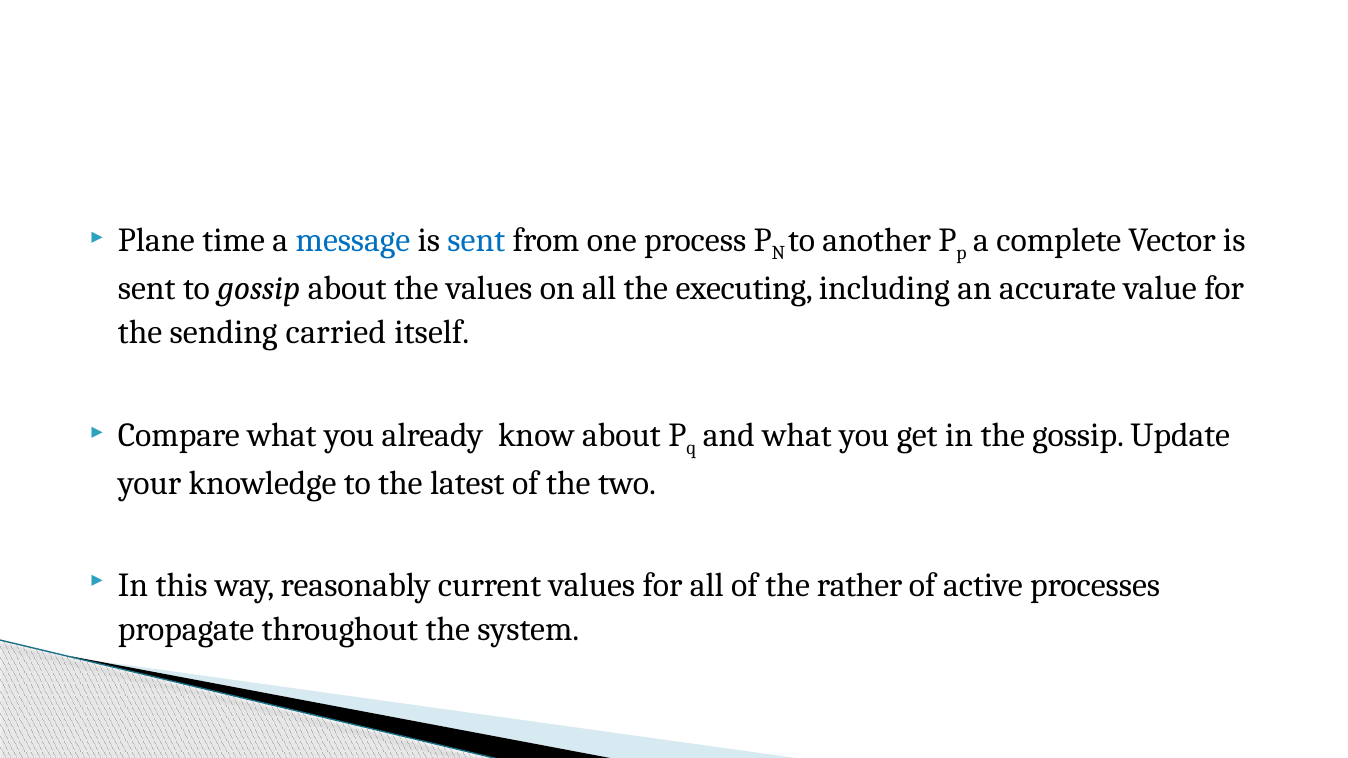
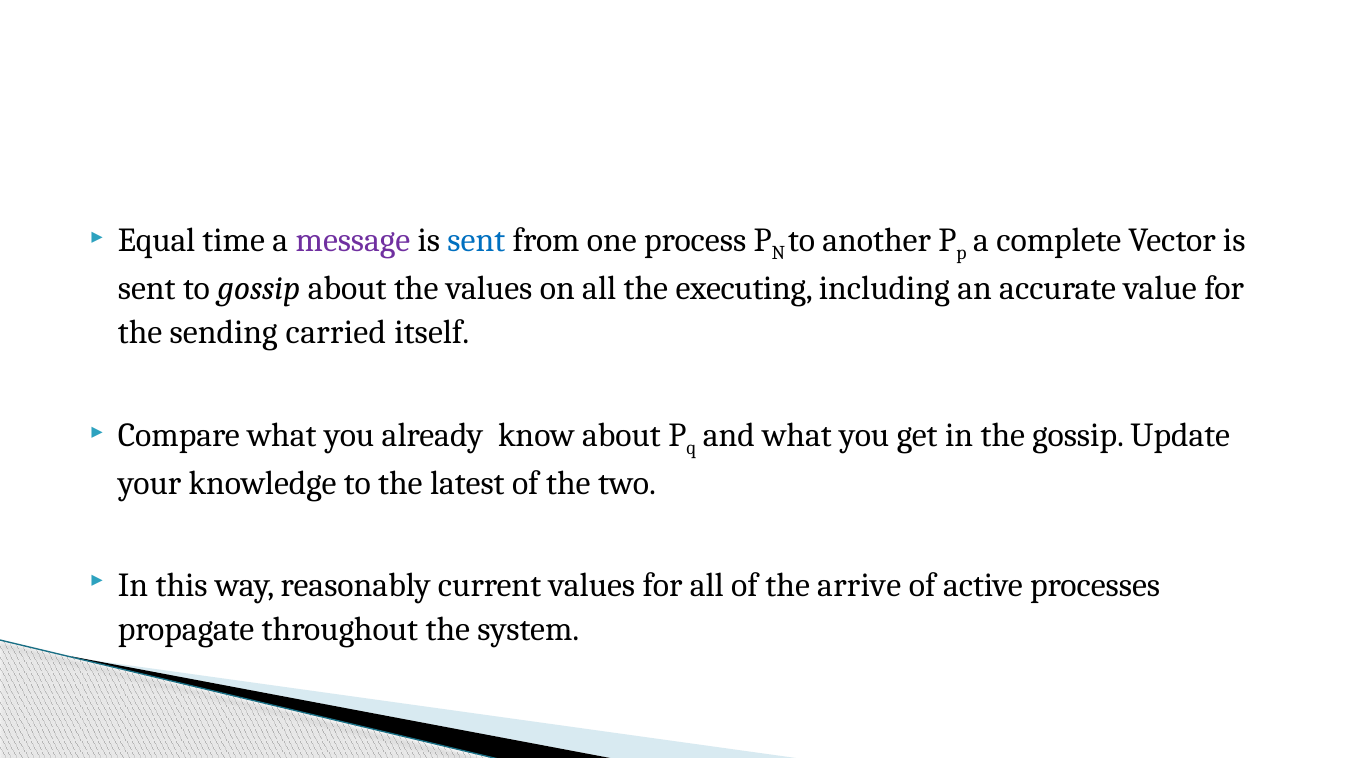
Plane: Plane -> Equal (157, 240)
message colour: blue -> purple (353, 240)
rather: rather -> arrive (859, 586)
